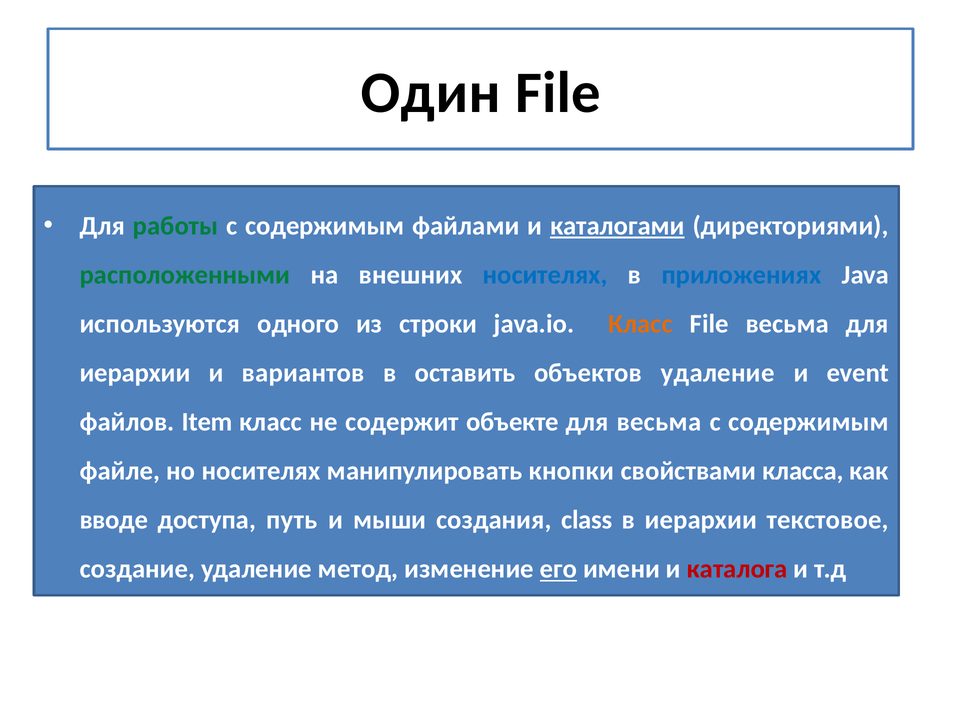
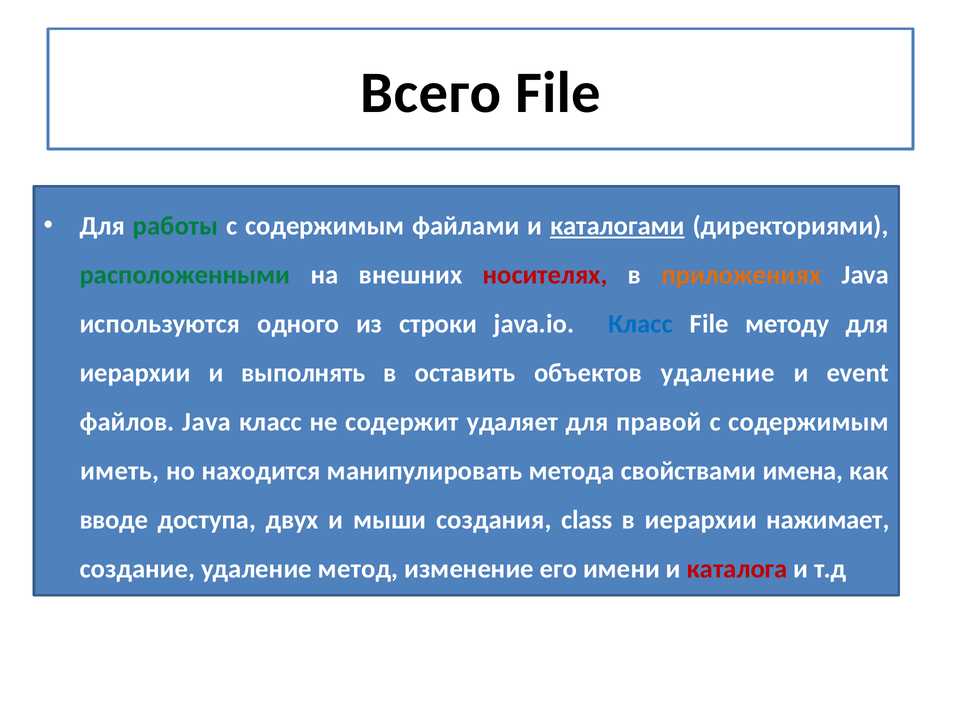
Один: Один -> Всего (431, 93)
носителях colour: blue -> red (545, 275)
приложениях colour: blue -> orange (741, 275)
Класс colour: orange -> blue (641, 324)
File весьма: весьма -> методу (787, 324)
вариантов: вариантов -> выполнять (303, 373)
файлов Item: Item -> Java (207, 422)
объекте: объекте -> удаляет (512, 422)
для весьма: весьма -> правой (659, 422)
файле: файле -> иметь (120, 471)
но носителях: носителях -> находится (261, 471)
кнопки: кнопки -> метода (572, 471)
класса: класса -> имена (803, 471)
путь: путь -> двух (292, 520)
текстовое: текстовое -> нажимает (828, 520)
его underline: present -> none (558, 569)
